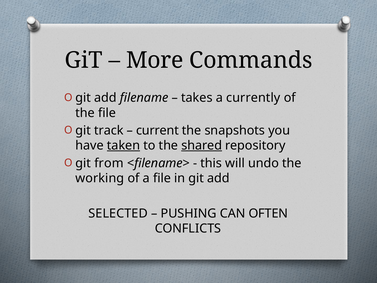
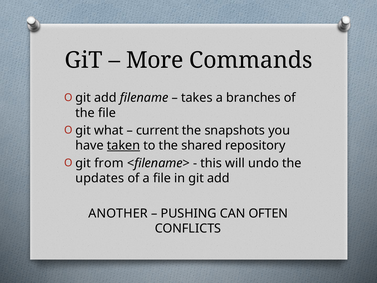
currently: currently -> branches (253, 98)
track: track -> what (109, 130)
shared underline: present -> none (202, 145)
working: working -> updates (100, 178)
SELECTED: SELECTED -> ANOTHER (118, 213)
